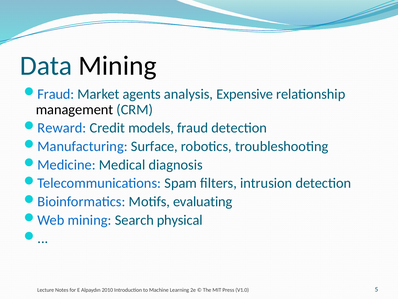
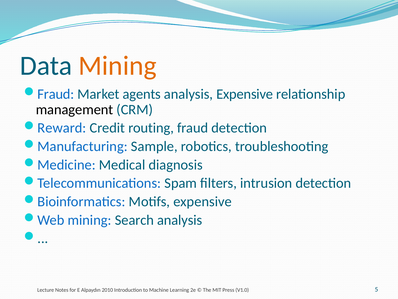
Mining colour: black -> orange (117, 66)
models: models -> routing (151, 128)
Surface: Surface -> Sample (154, 146)
Motifs evaluating: evaluating -> expensive (203, 201)
Search physical: physical -> analysis (180, 220)
